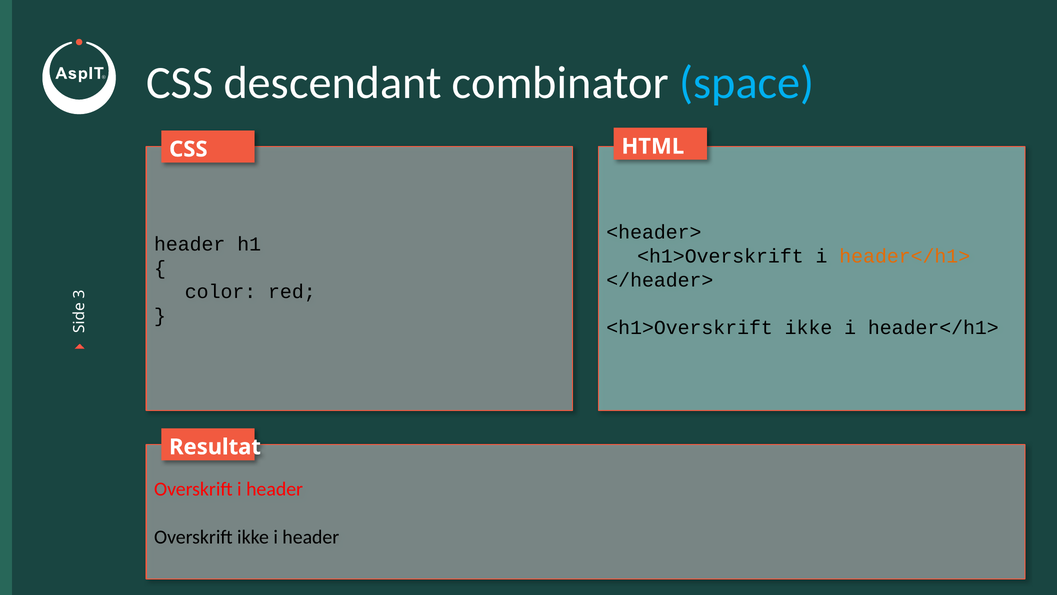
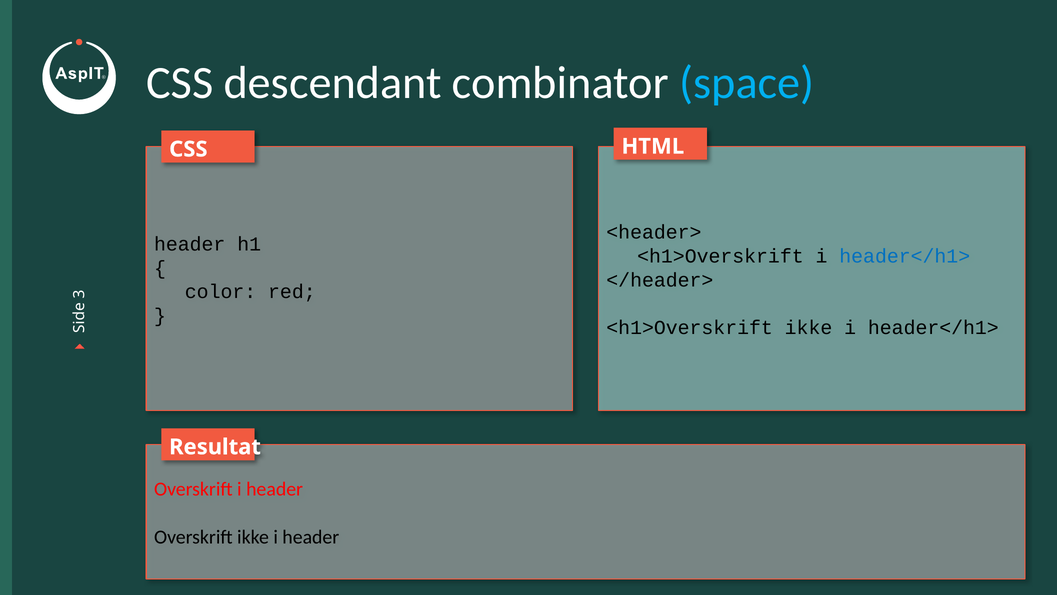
header</h1> colour: orange -> blue (905, 256)
